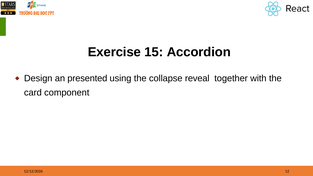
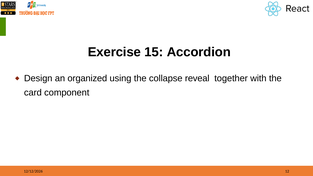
presented: presented -> organized (87, 78)
